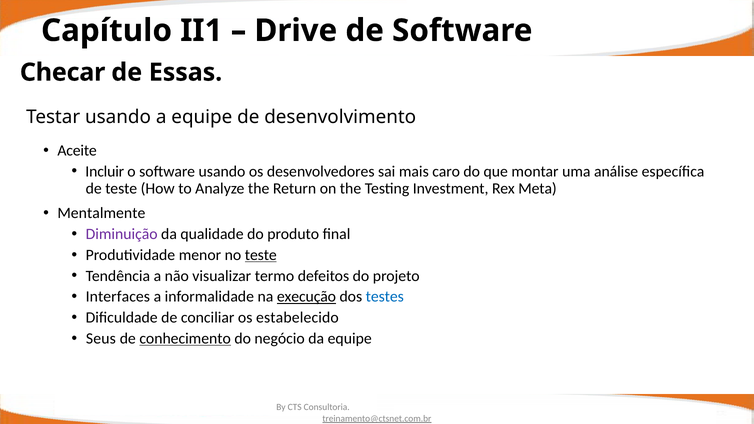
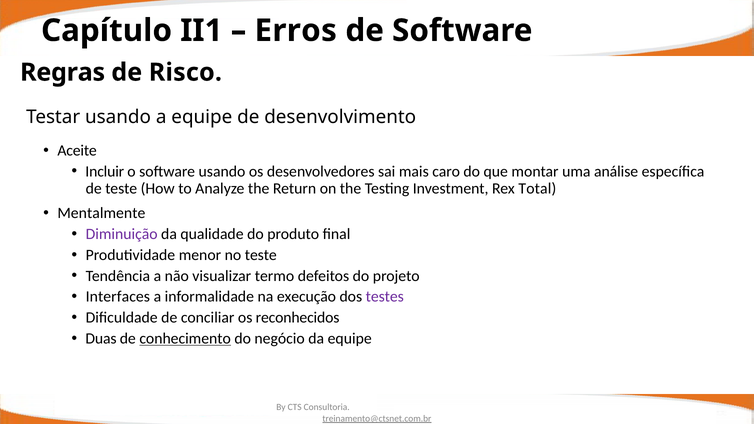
Drive: Drive -> Erros (296, 31)
Checar: Checar -> Regras (63, 72)
Essas: Essas -> Risco (185, 72)
Meta: Meta -> Total (537, 188)
teste underline: present -> none (261, 255)
execução underline: present -> none (306, 297)
testes colour: blue -> purple (385, 297)
estabelecido: estabelecido -> reconhecidos (298, 318)
Seus: Seus -> Duas (101, 339)
